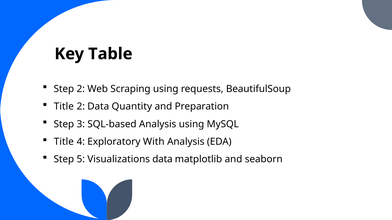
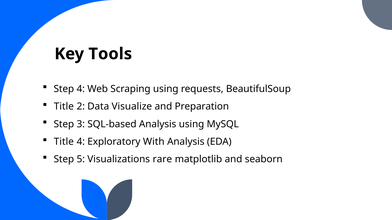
Table: Table -> Tools (110, 54)
Step 2: 2 -> 4 (81, 89)
Quantity: Quantity -> Visualize (132, 107)
Visualizations data: data -> rare (162, 160)
